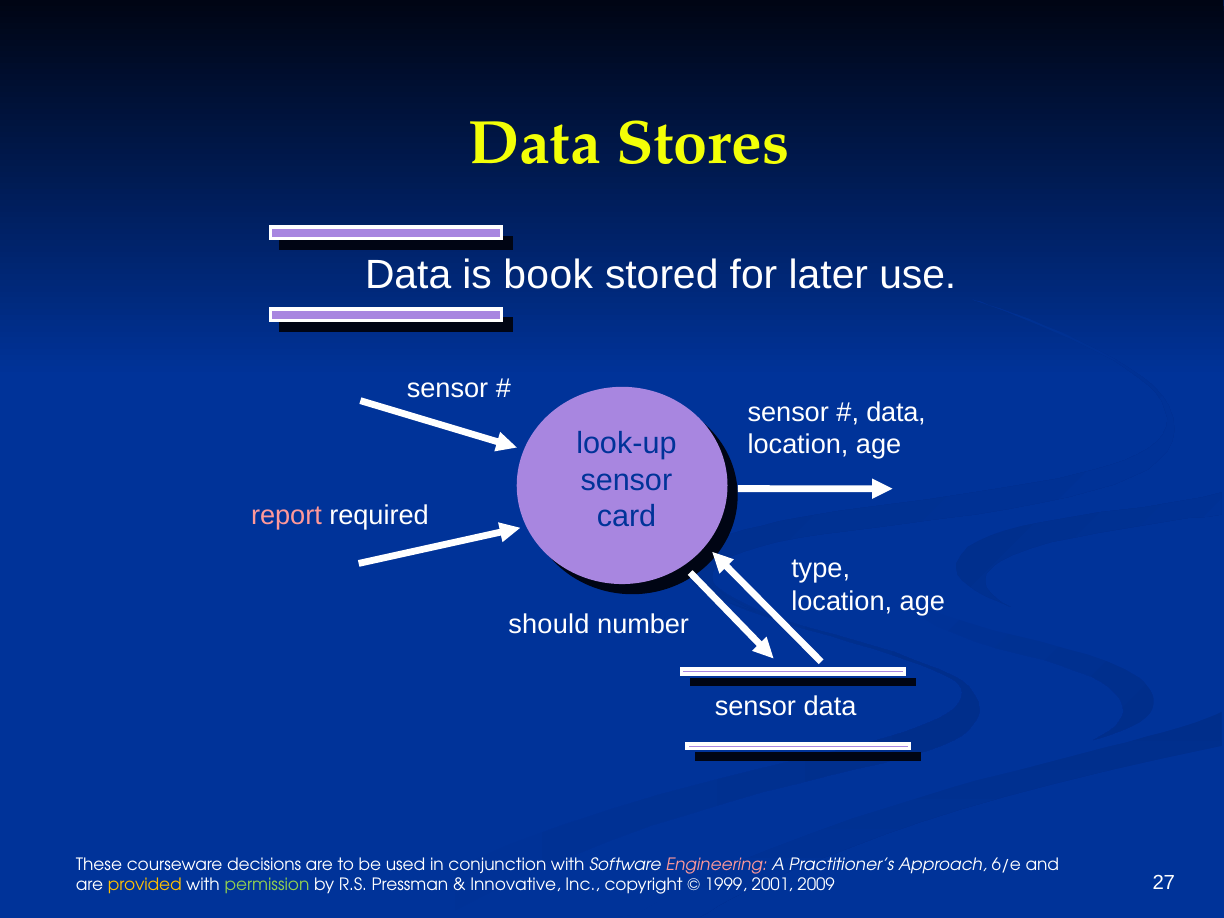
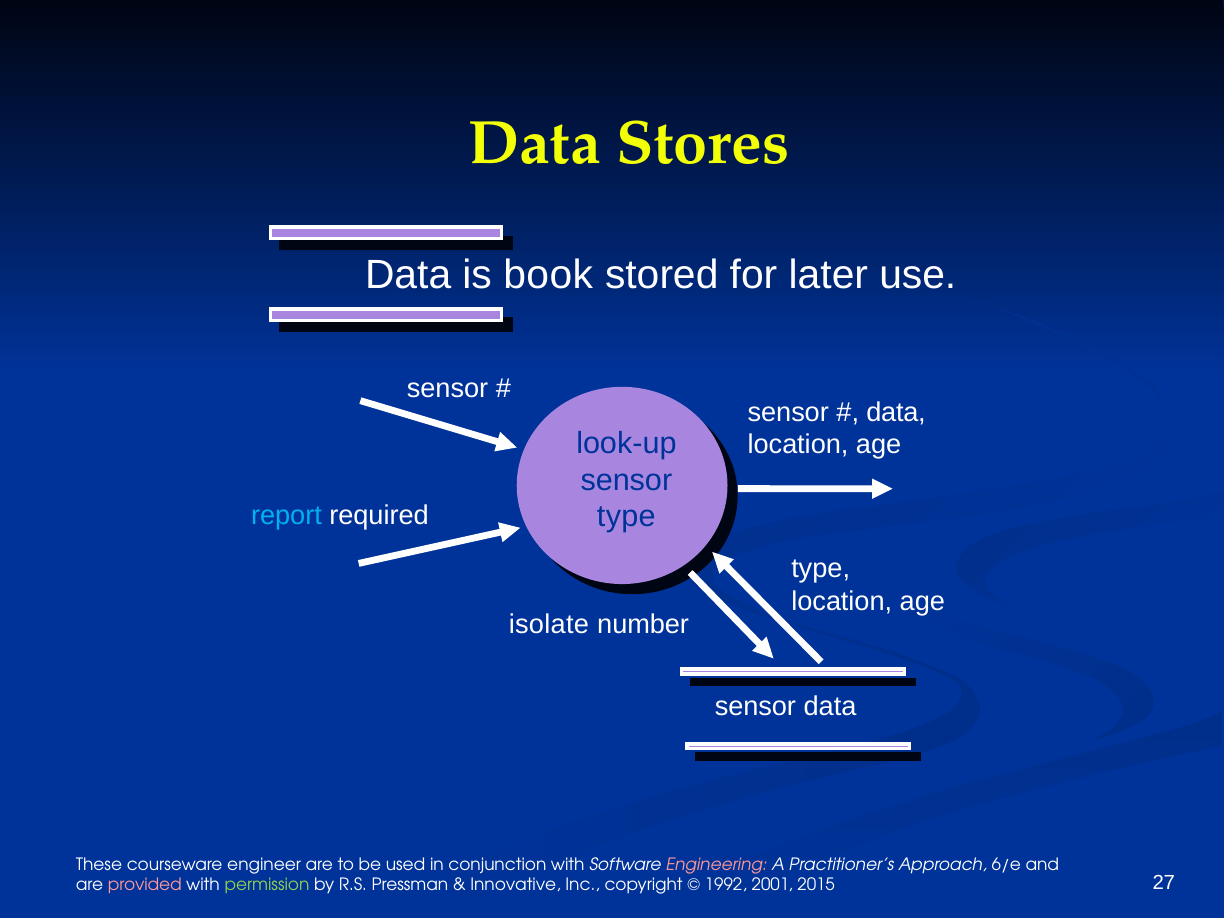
card: card -> type (626, 517)
report colour: pink -> light blue (286, 516)
should: should -> isolate (549, 625)
decisions: decisions -> engineer (264, 864)
provided colour: yellow -> pink (145, 885)
1999: 1999 -> 1992 (726, 885)
2009: 2009 -> 2015 (816, 885)
